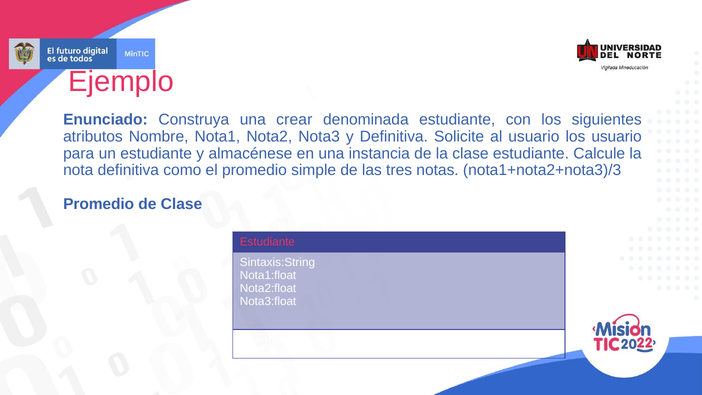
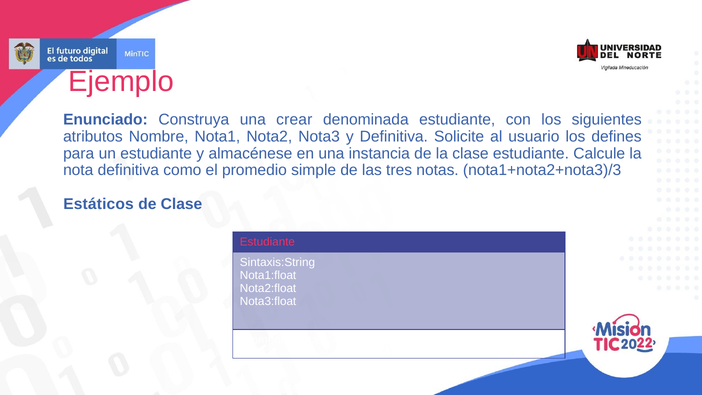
los usuario: usuario -> defines (616, 137)
Promedio: Promedio -> Estáticos (99, 204)
